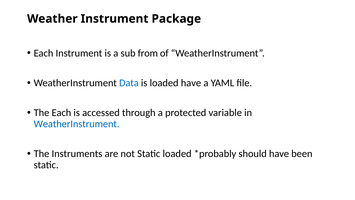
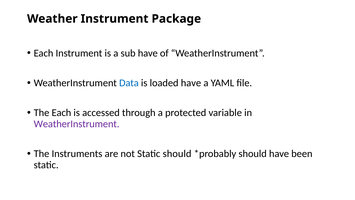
sub from: from -> have (148, 53)
WeatherInstrument colour: blue -> purple (77, 124)
Static loaded: loaded -> should (177, 154)
